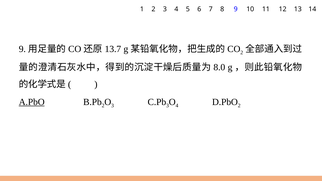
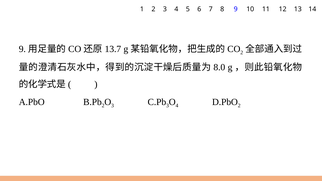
A.PbO underline: present -> none (32, 102)
